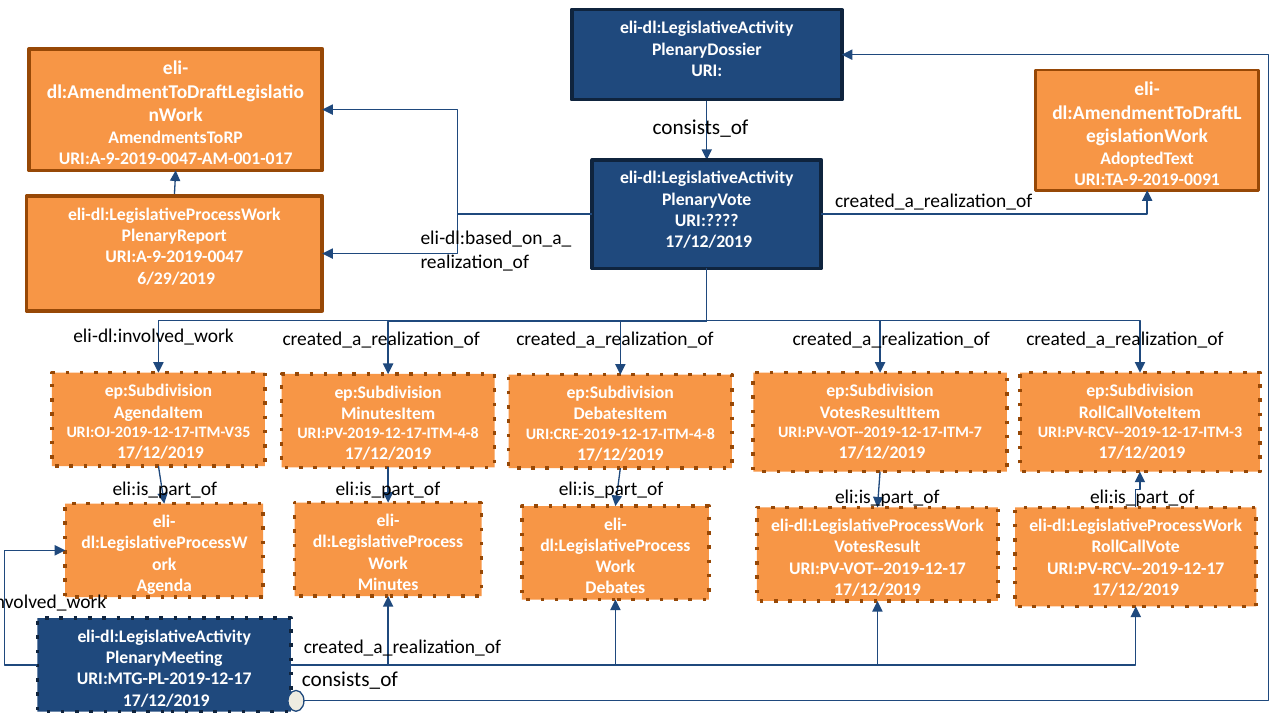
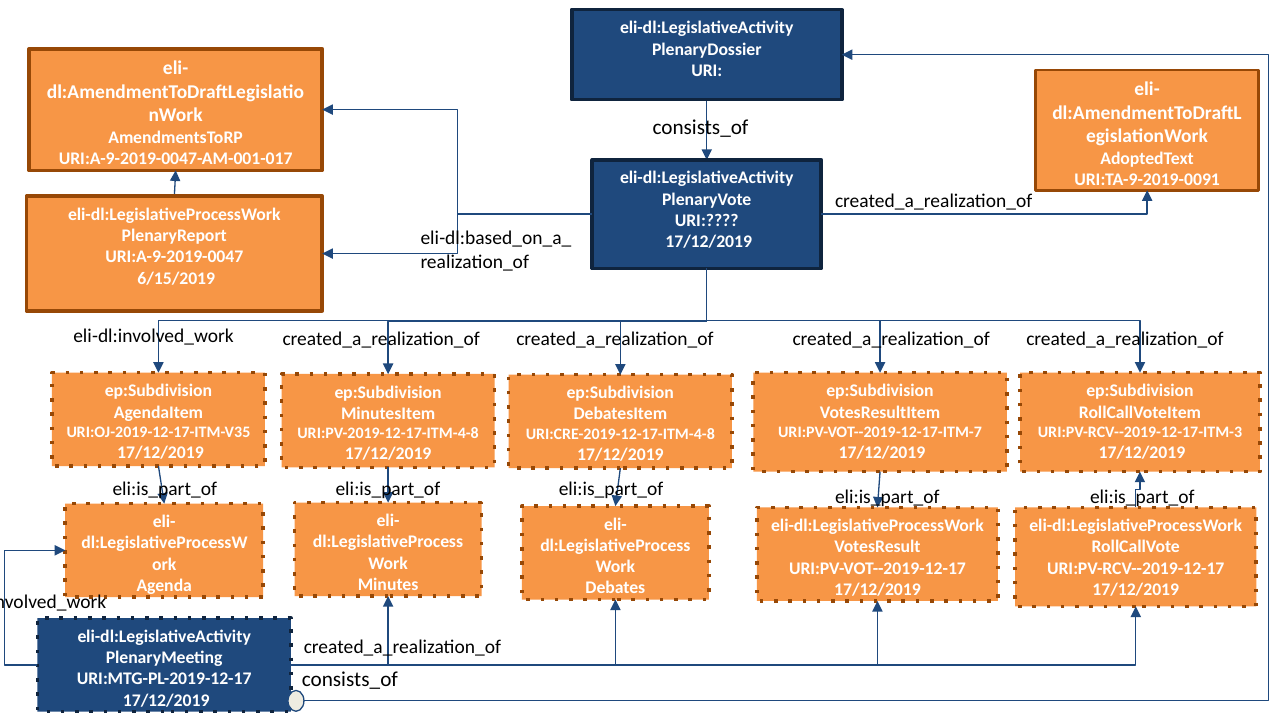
6/29/2019: 6/29/2019 -> 6/15/2019 (176, 278)
